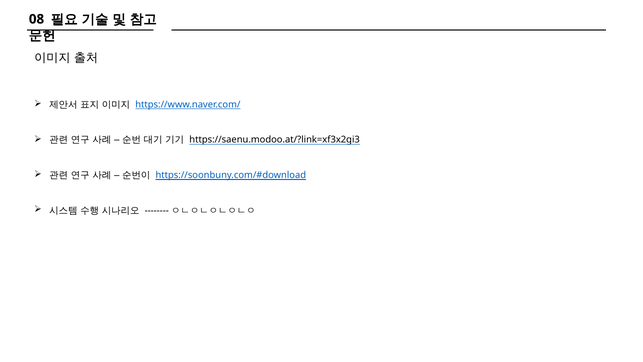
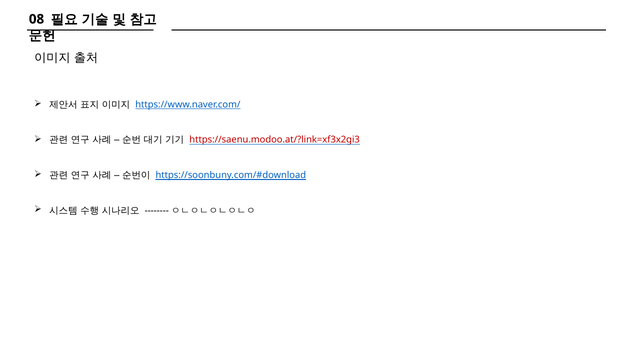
https://saenu.modoo.at/?link=xf3x2gi3 colour: black -> red (275, 140)
